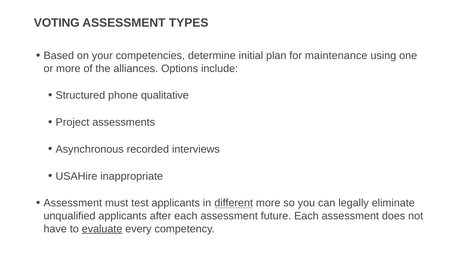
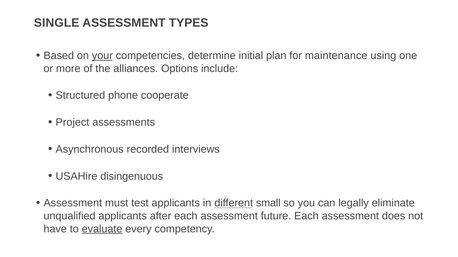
VOTING: VOTING -> SINGLE (57, 23)
your underline: none -> present (102, 56)
qualitative: qualitative -> cooperate (165, 96)
inappropriate: inappropriate -> disingenuous (132, 177)
different more: more -> small (268, 204)
